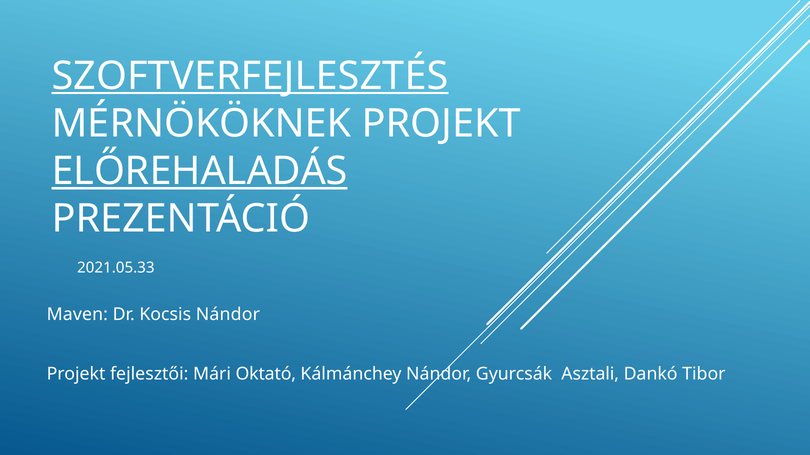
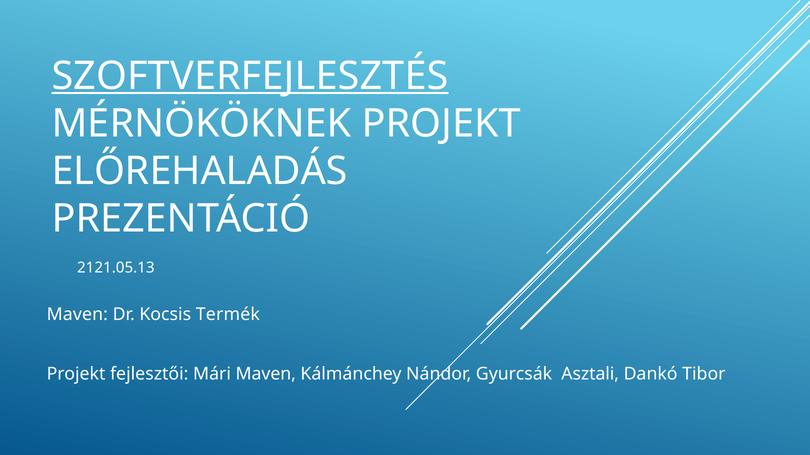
ELŐREHALADÁS underline: present -> none (200, 171)
2021.05.33: 2021.05.33 -> 2121.05.13 (116, 268)
Kocsis Nándor: Nándor -> Termék (228, 315)
Mári Oktató: Oktató -> Maven (266, 374)
